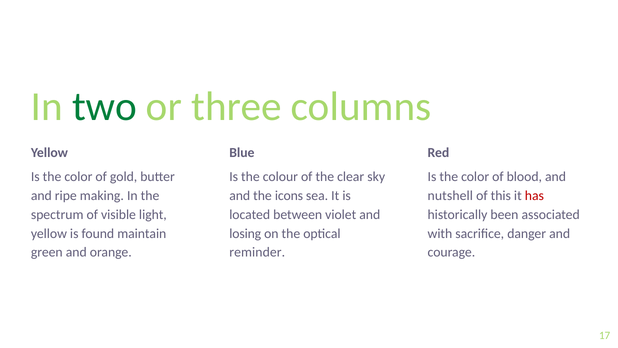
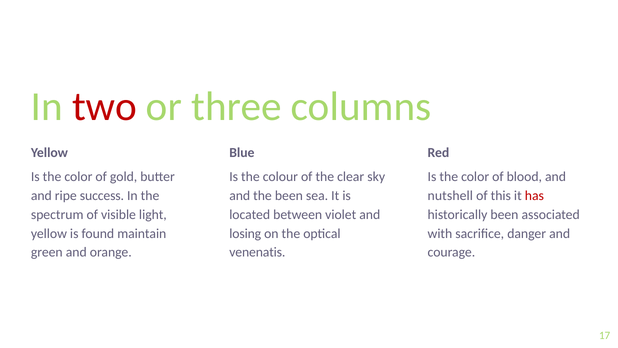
two colour: green -> red (104, 107)
making: making -> success (102, 195)
the icons: icons -> been (289, 195)
reminder: reminder -> venenatis (257, 252)
